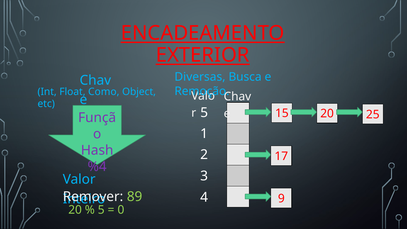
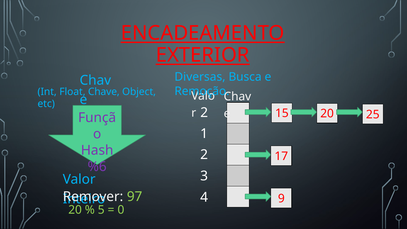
Como: Como -> Chave (104, 92)
5: 5 -> 2 (204, 112)
%4: %4 -> %6 (97, 167)
89: 89 -> 97 (135, 197)
